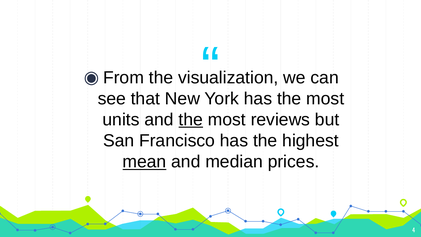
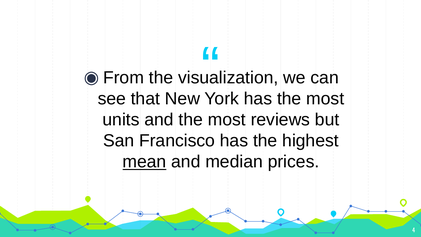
the underline: present -> none (191, 120)
